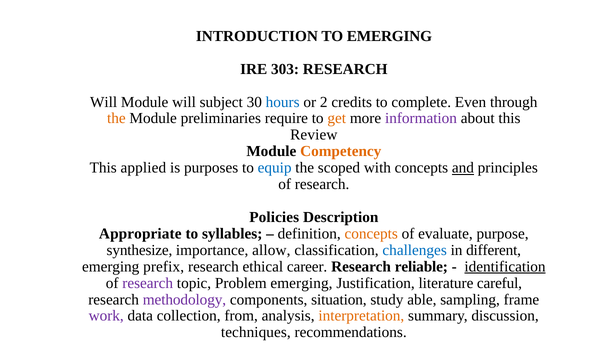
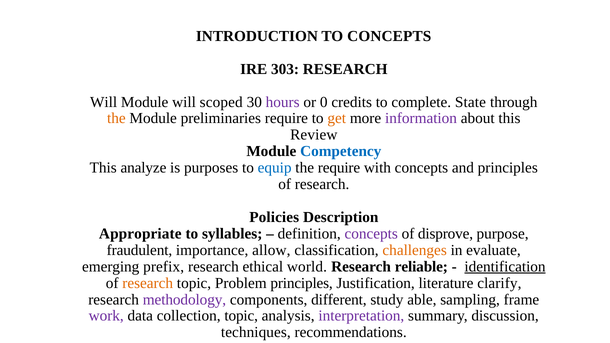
TO EMERGING: EMERGING -> CONCEPTS (389, 36)
subject: subject -> scoped (221, 102)
hours colour: blue -> purple (283, 102)
2: 2 -> 0 (324, 102)
Even: Even -> State (470, 102)
Competency colour: orange -> blue (341, 151)
applied: applied -> analyze (143, 168)
the scoped: scoped -> require (339, 168)
and underline: present -> none (463, 168)
concepts colour: orange -> purple (371, 234)
evaluate: evaluate -> disprove (446, 234)
synthesize: synthesize -> fraudulent (139, 250)
challenges colour: blue -> orange (415, 250)
different: different -> evaluate (494, 250)
career: career -> world (307, 267)
research colour: purple -> orange (148, 283)
Problem emerging: emerging -> principles (302, 283)
careful: careful -> clarify (499, 283)
situation: situation -> different (339, 300)
collection from: from -> topic (241, 316)
interpretation colour: orange -> purple (361, 316)
